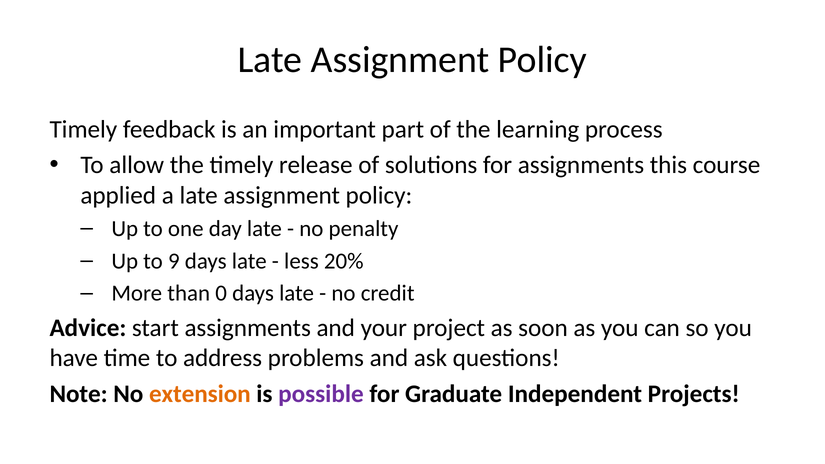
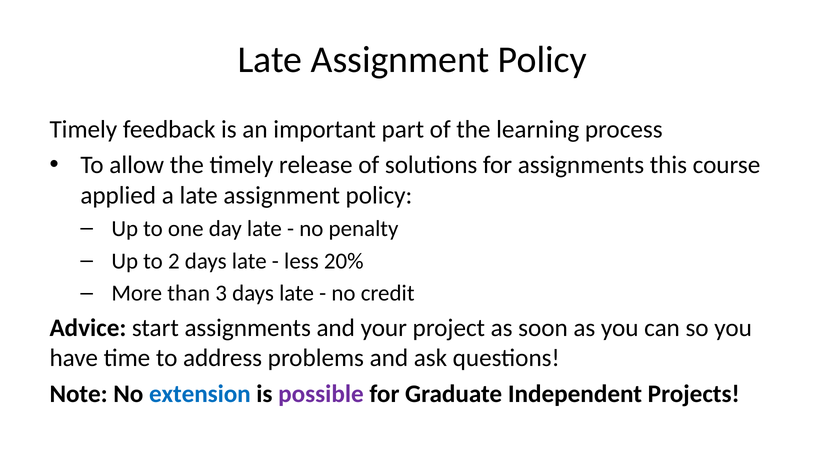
9: 9 -> 2 (174, 261)
0: 0 -> 3 (221, 293)
extension colour: orange -> blue (200, 394)
